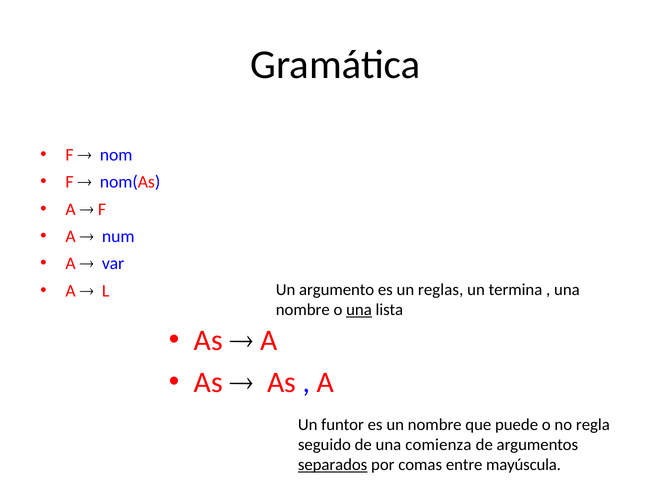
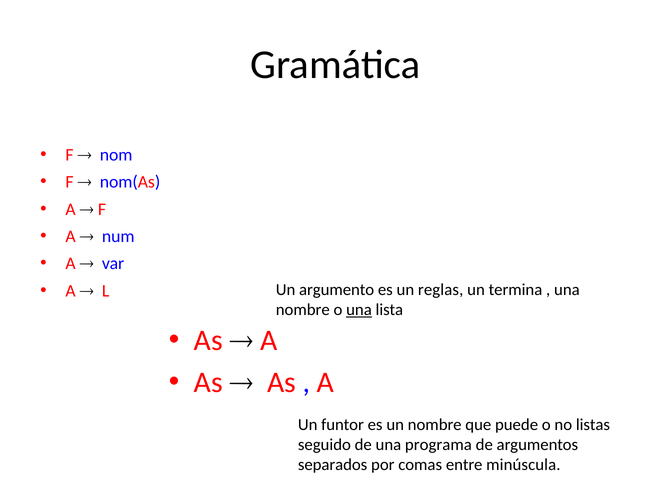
regla: regla -> listas (593, 425)
comienza: comienza -> programa (438, 445)
separados underline: present -> none (333, 465)
mayúscula: mayúscula -> minúscula (523, 465)
